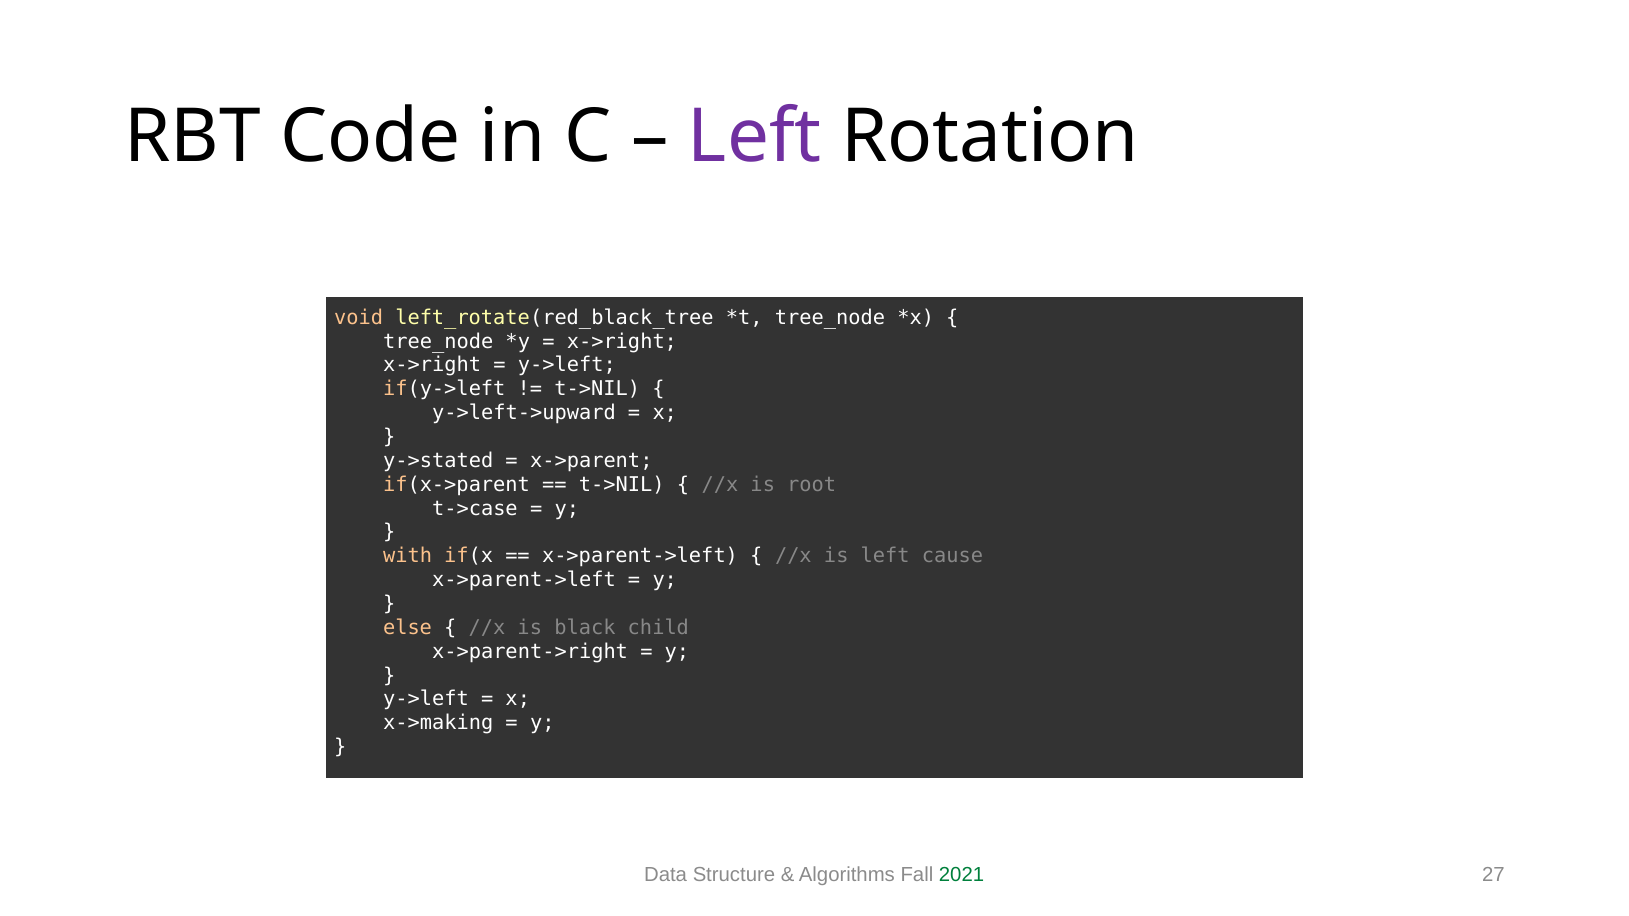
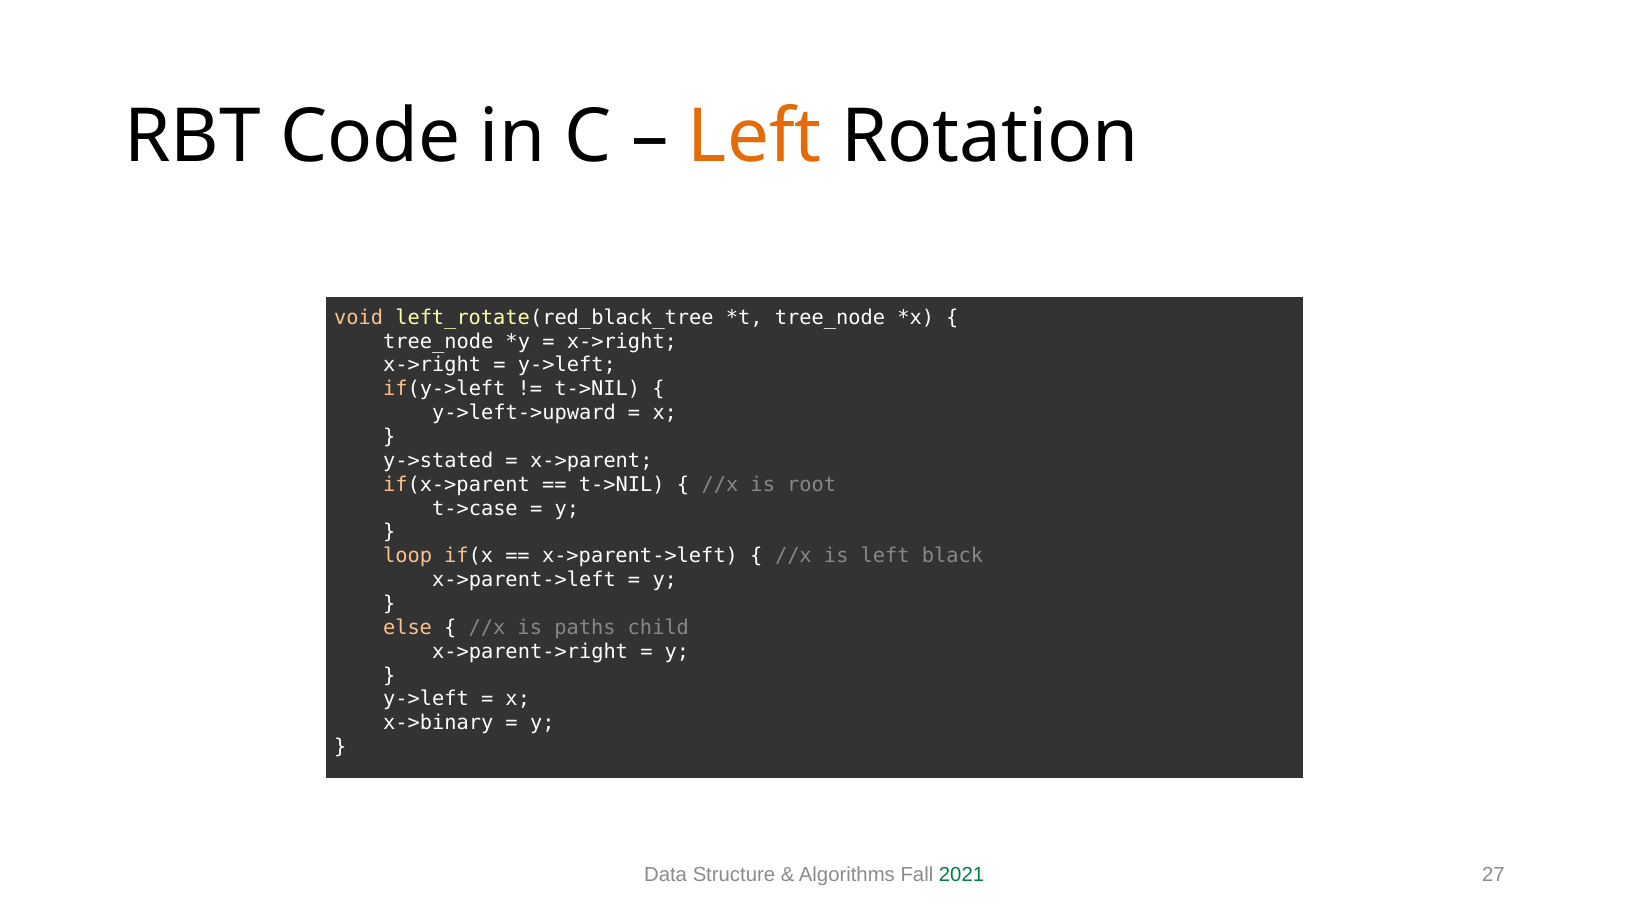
Left colour: purple -> orange (755, 137)
with: with -> loop (408, 556)
cause: cause -> black (953, 556)
black: black -> paths (585, 628)
x->making: x->making -> x->binary (438, 723)
